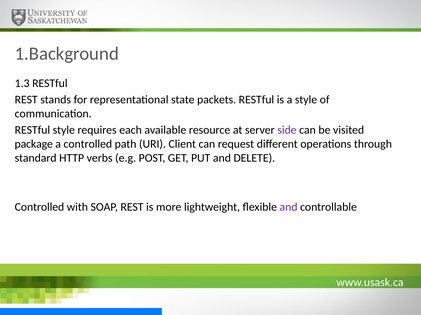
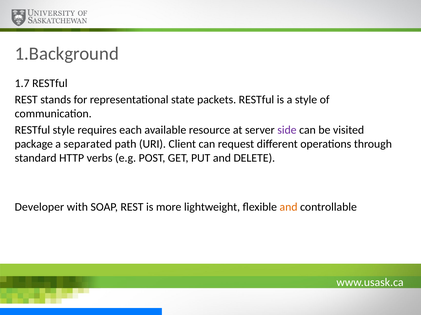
1.3: 1.3 -> 1.7 (22, 84)
a controlled: controlled -> separated (88, 144)
Controlled: Controlled -> Developer (39, 208)
and colour: purple -> orange (289, 208)
